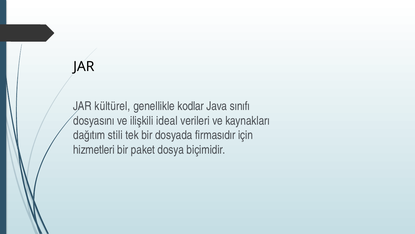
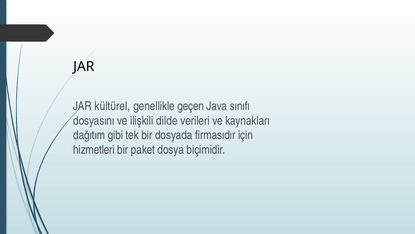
kodlar: kodlar -> geçen (191, 106)
ideal: ideal -> dilde (167, 120)
stili: stili -> gibi (115, 135)
